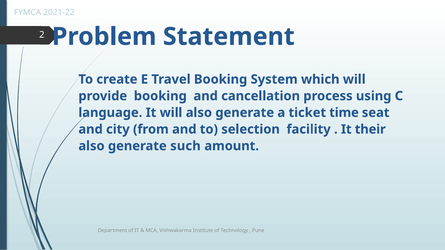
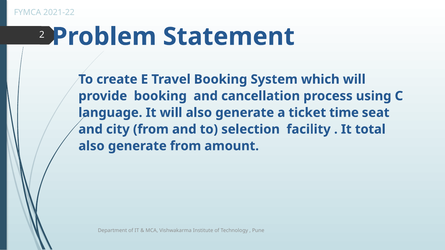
their: their -> total (370, 129)
generate such: such -> from (186, 146)
